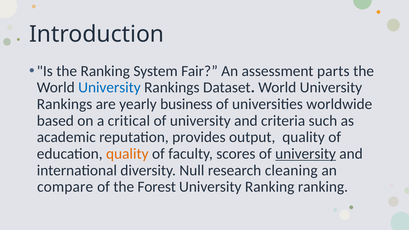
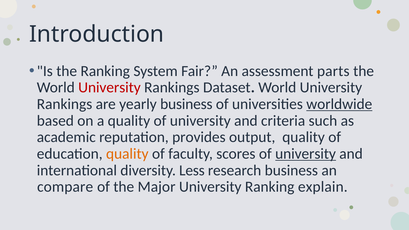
University colour: blue -> red (109, 88)
worldwide underline: none -> present (339, 104)
a critical: critical -> quality (129, 121)
Null: Null -> Less (192, 170)
research cleaning: cleaning -> business (291, 170)
Forest: Forest -> Major (157, 187)
Ranking ranking: ranking -> explain (323, 187)
